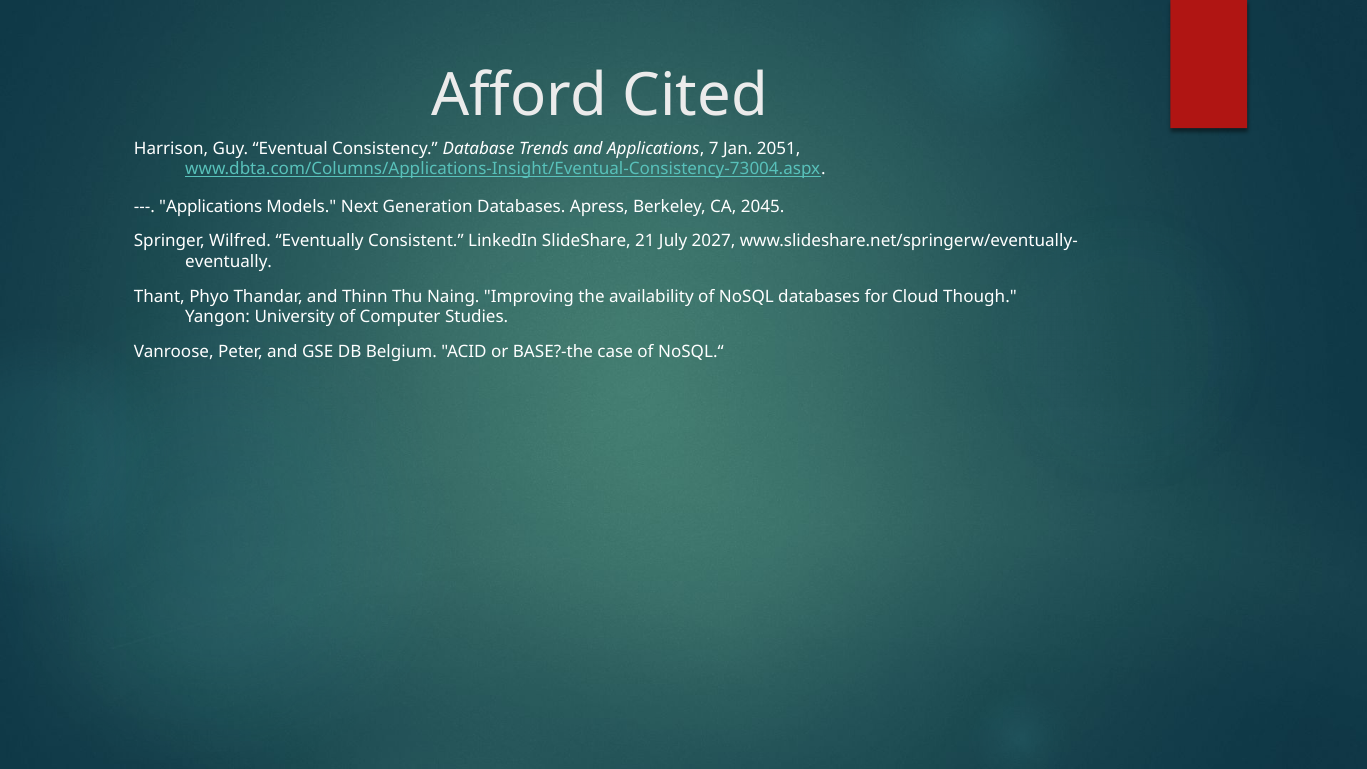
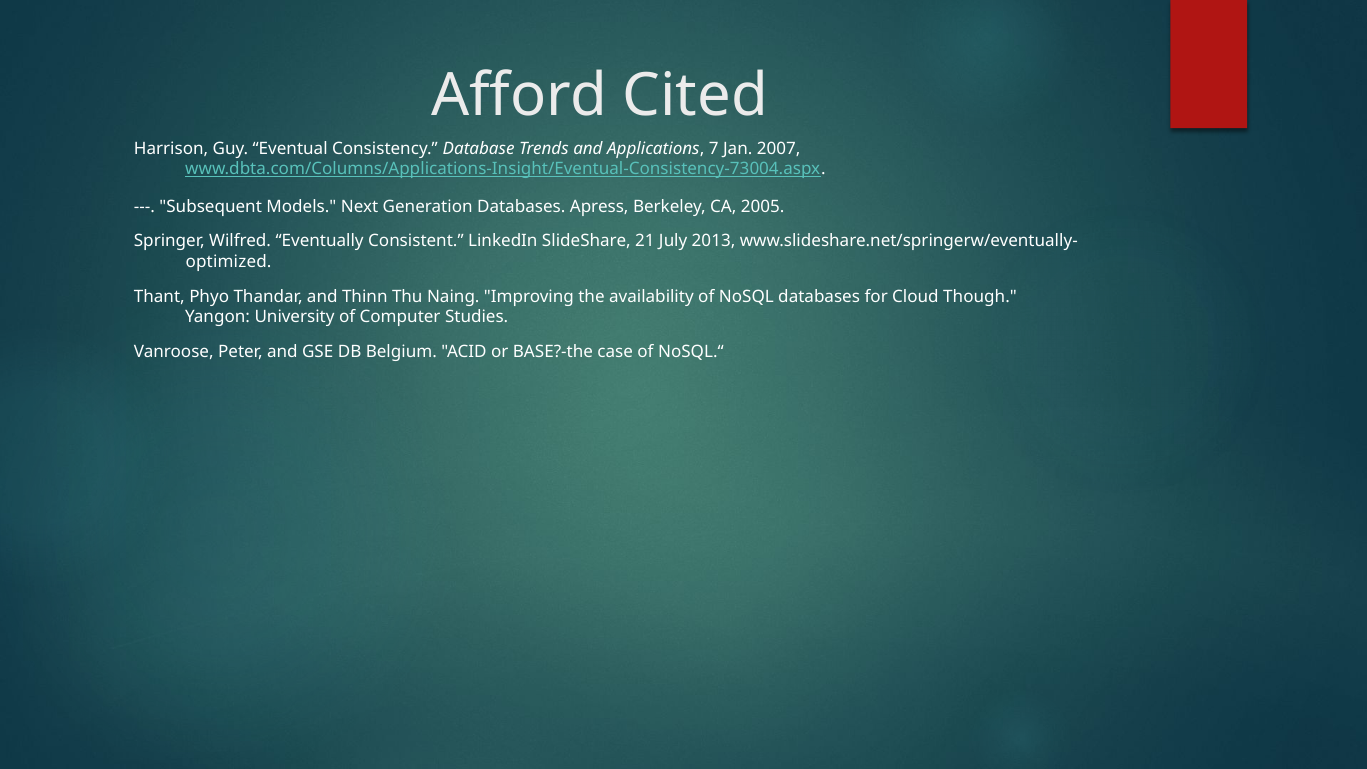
2051: 2051 -> 2007 (779, 148)
Applications: Applications -> Subsequent (211, 206)
2045: 2045 -> 2005 (763, 206)
2027: 2027 -> 2013 (714, 241)
eventually: eventually -> optimized (229, 262)
